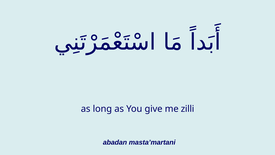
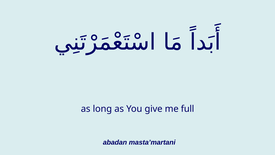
zilli: zilli -> full (188, 109)
